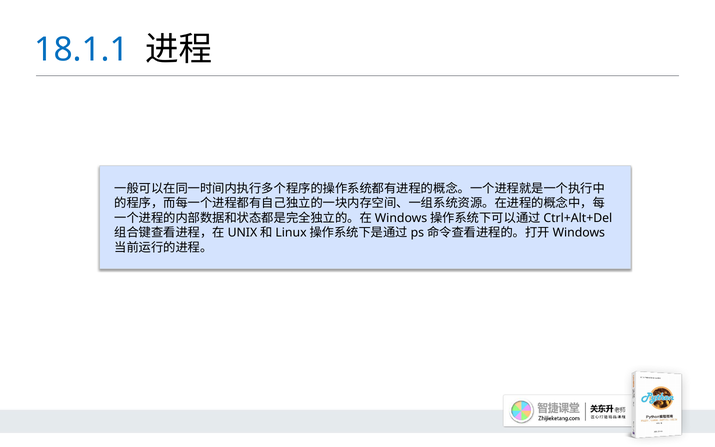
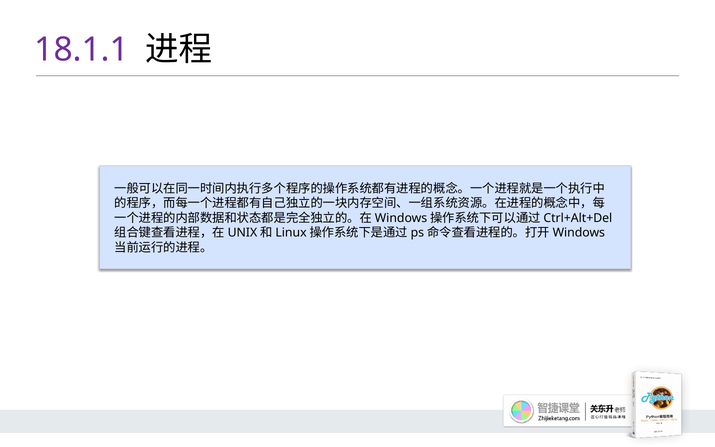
18.1.1 colour: blue -> purple (82, 50)
